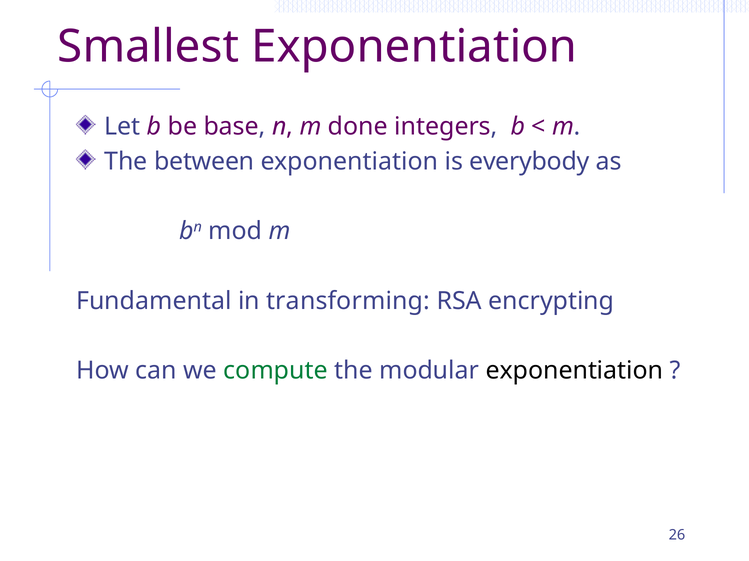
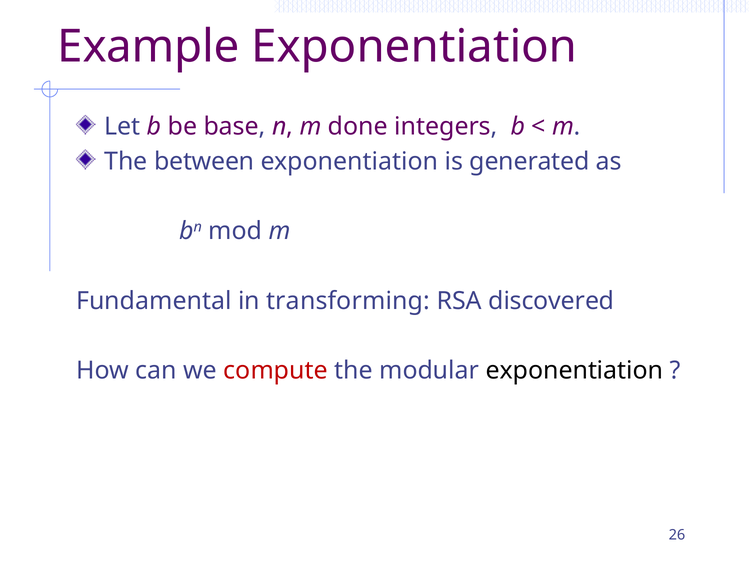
Smallest: Smallest -> Example (148, 47)
everybody: everybody -> generated (529, 162)
encrypting: encrypting -> discovered (551, 301)
compute colour: green -> red (276, 371)
